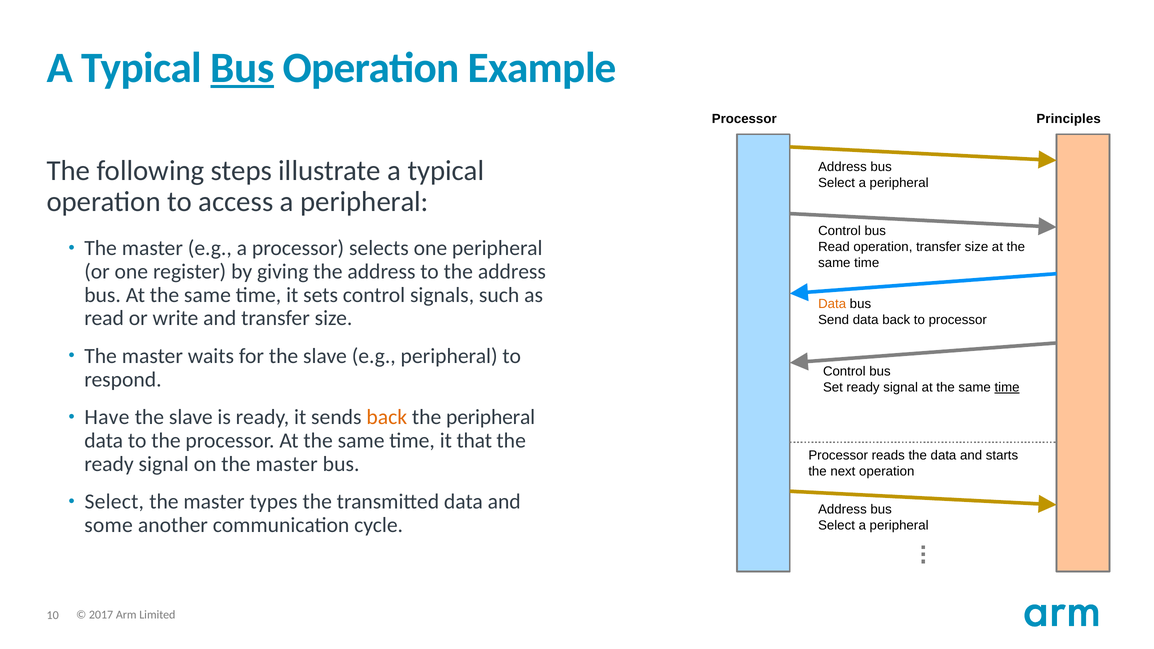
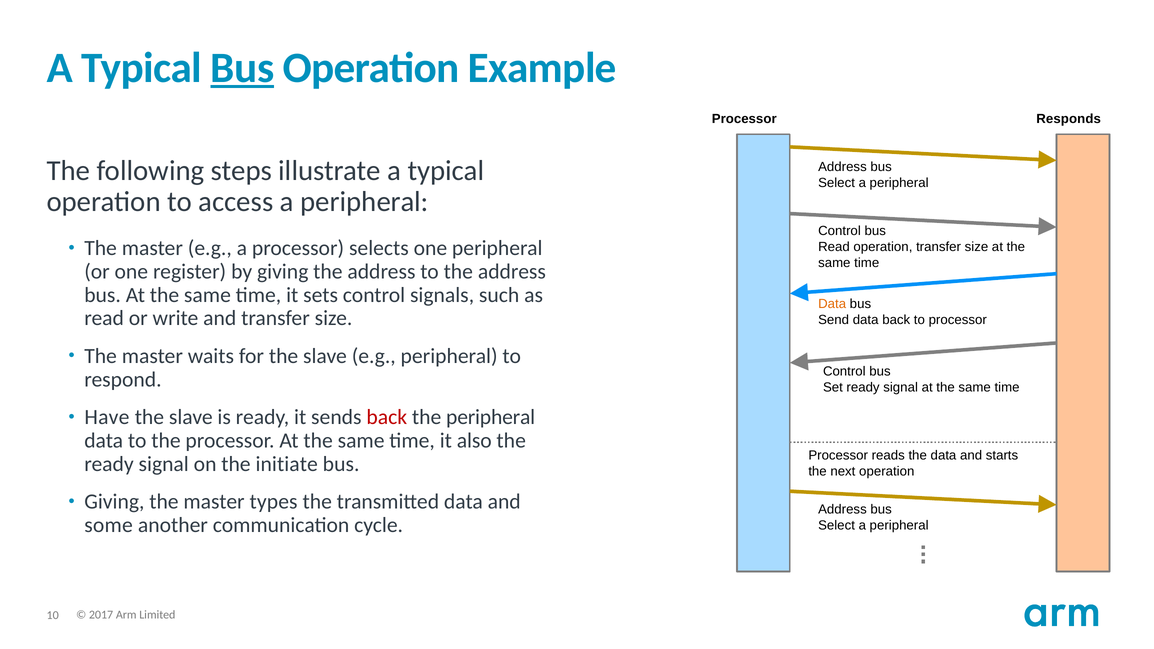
Principles: Principles -> Responds (1069, 119)
time underline: present -> none (1007, 387)
back colour: orange -> red (387, 417)
that: that -> also (474, 441)
on the master: master -> initiate (287, 464)
Select: Select -> Giving (114, 502)
